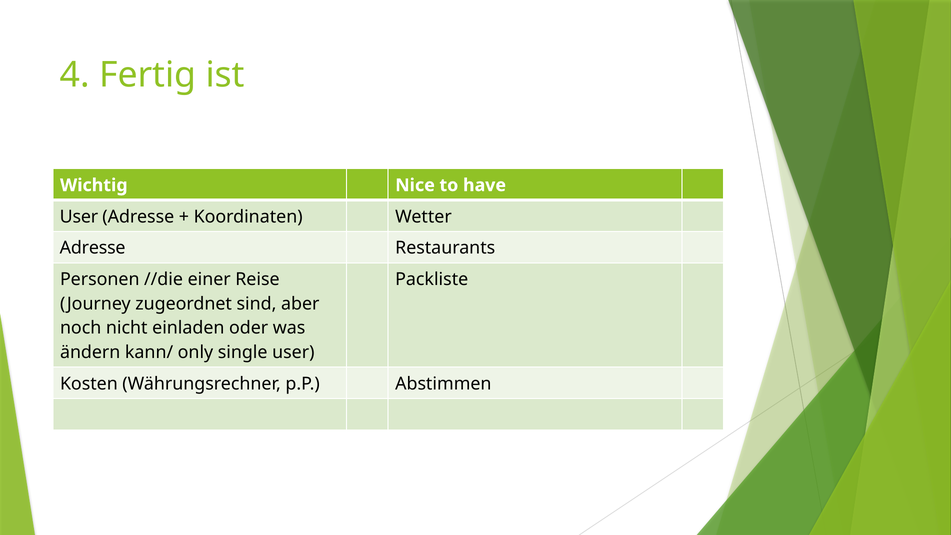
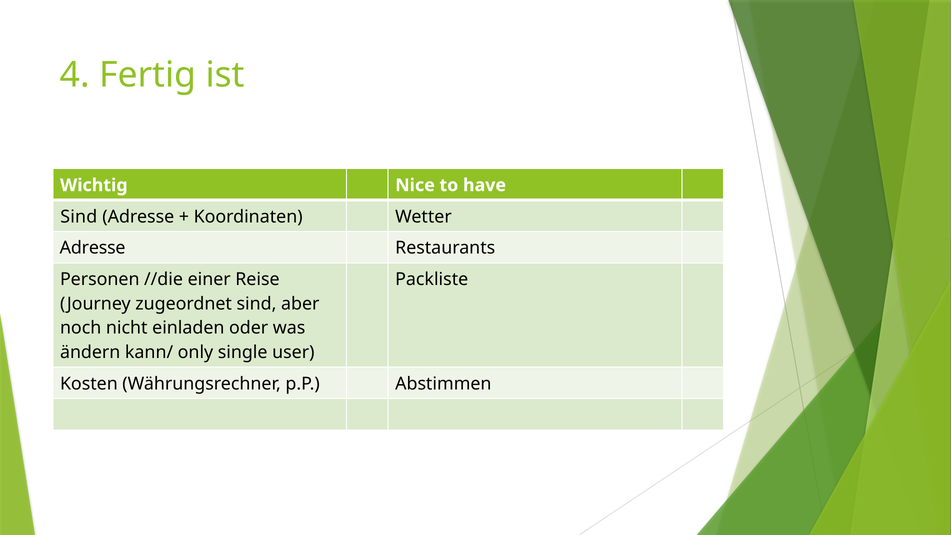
User: User -> Sind (79, 217)
